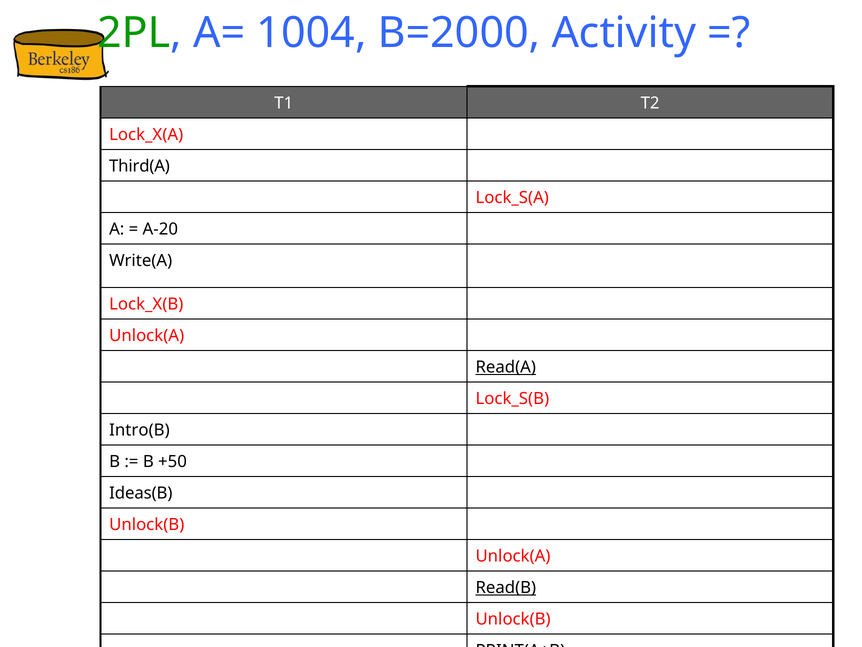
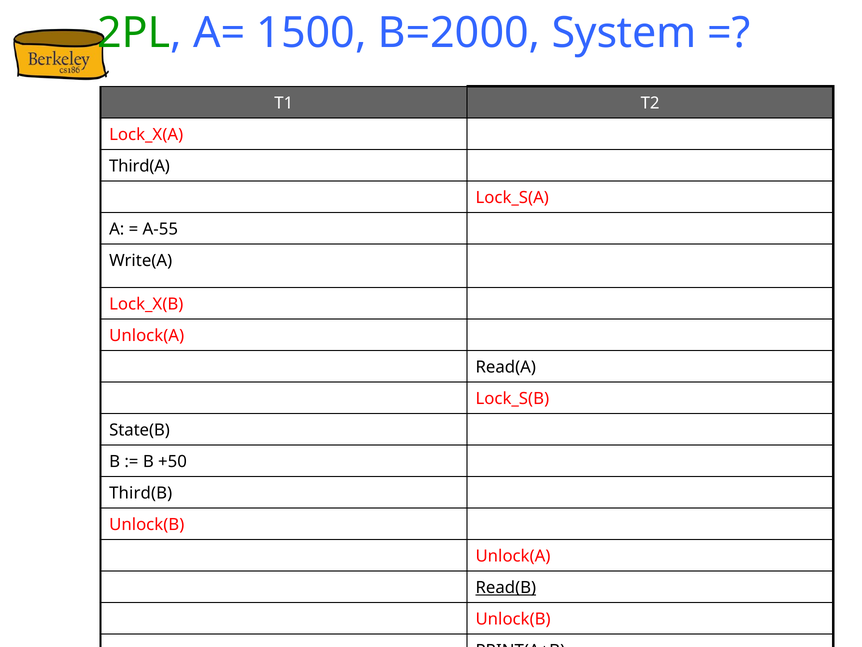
1004: 1004 -> 1500 (312, 33)
Activity: Activity -> System (624, 33)
A-20: A-20 -> A-55 (160, 229)
Read(A underline: present -> none (506, 367)
Intro(B: Intro(B -> State(B (140, 430)
Ideas(B: Ideas(B -> Third(B (141, 493)
